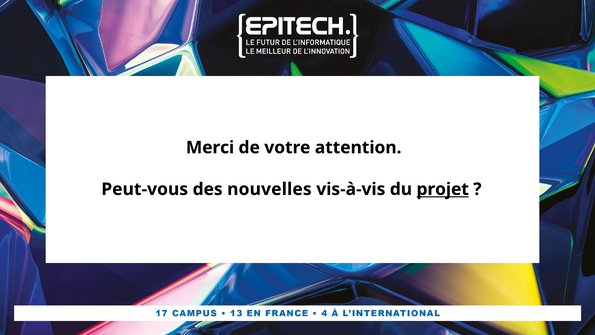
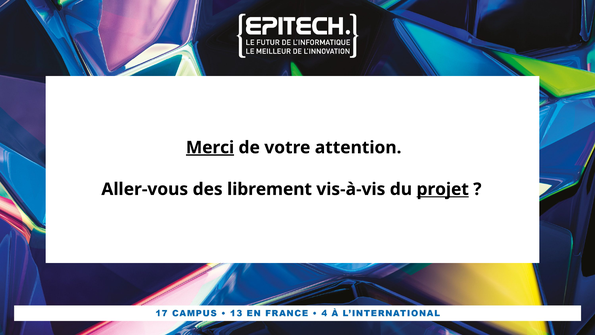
Merci underline: none -> present (210, 147)
Peut-vous: Peut-vous -> Aller-vous (145, 189)
nouvelles: nouvelles -> librement (270, 189)
